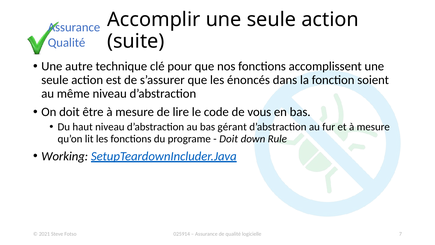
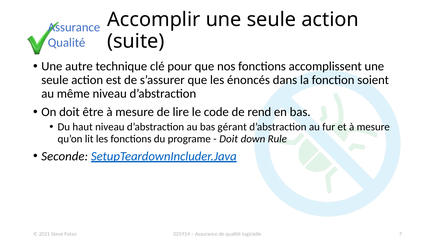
vous: vous -> rend (259, 112)
Working: Working -> Seconde (65, 156)
